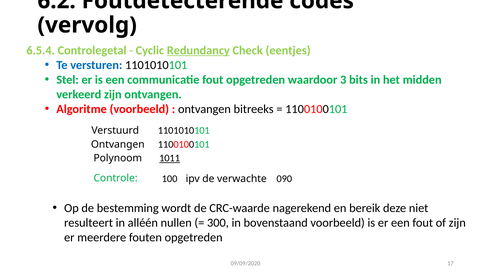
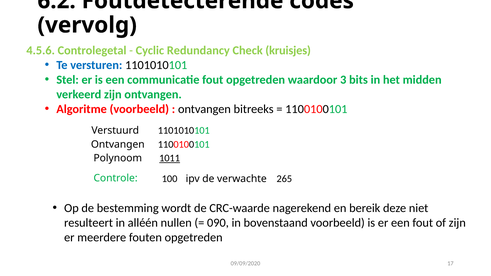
6.5.4: 6.5.4 -> 4.5.6 (41, 50)
Redundancy underline: present -> none (198, 50)
eentjes: eentjes -> kruisjes (288, 50)
090: 090 -> 265 (284, 179)
300: 300 -> 090 (218, 223)
